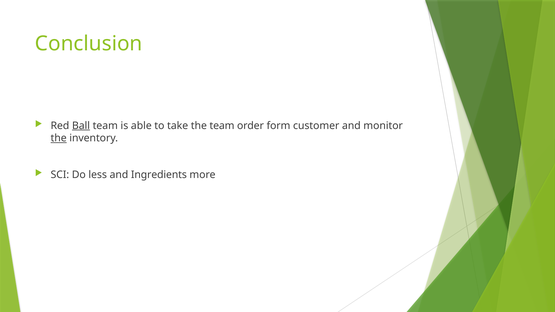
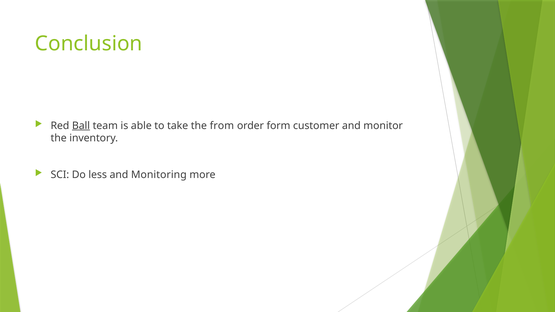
the team: team -> from (222, 126)
the underline: present -> none (59, 138)
Ingredients: Ingredients -> Monitoring (159, 175)
